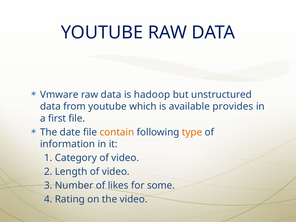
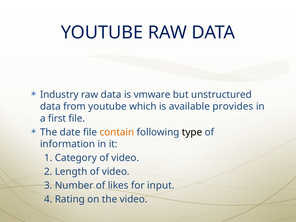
Vmware: Vmware -> Industry (59, 95)
hadoop: hadoop -> vmware (152, 95)
type colour: orange -> black (192, 132)
some: some -> input (161, 185)
